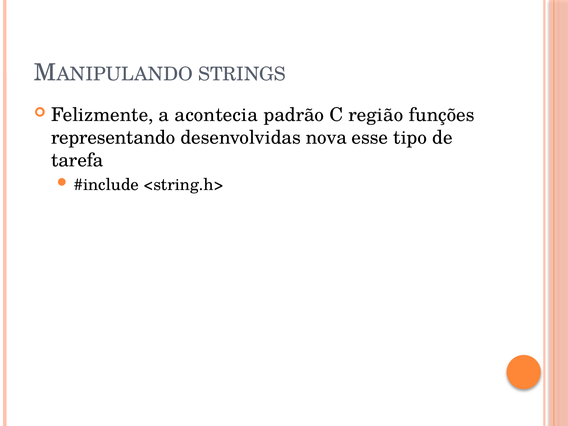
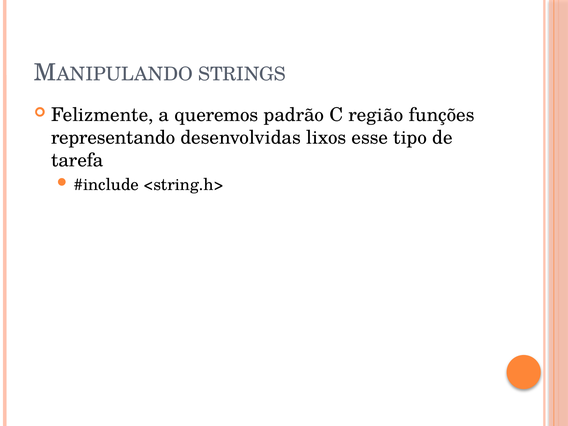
acontecia: acontecia -> queremos (216, 115)
nova: nova -> lixos (326, 138)
